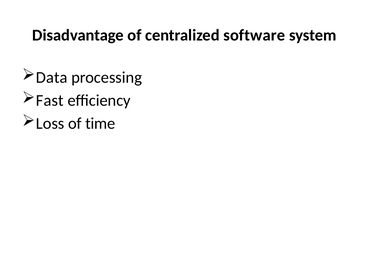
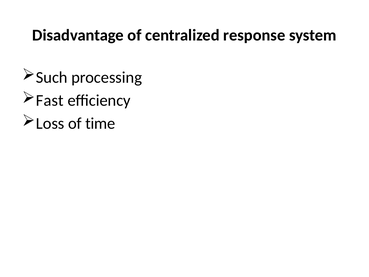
software: software -> response (254, 35)
Data: Data -> Such (52, 77)
